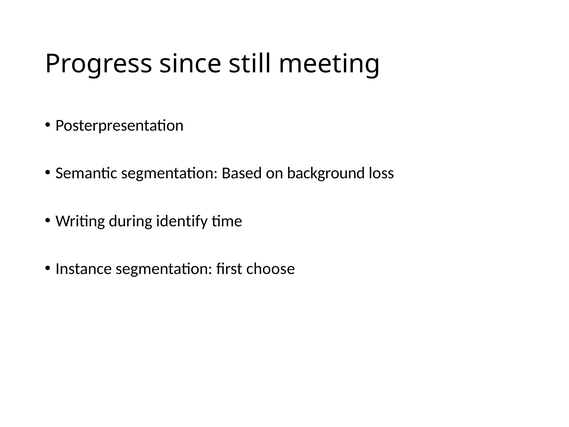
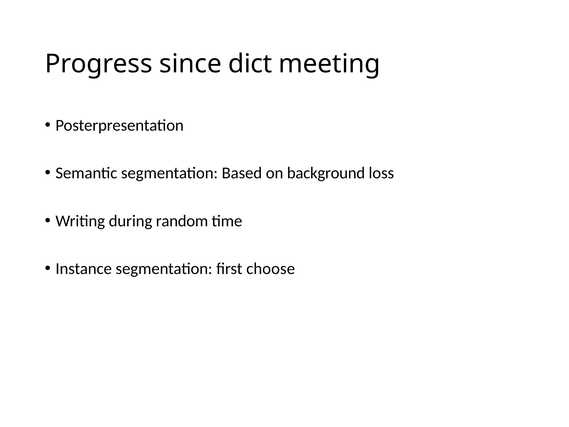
still: still -> dict (250, 64)
identify: identify -> random (182, 221)
